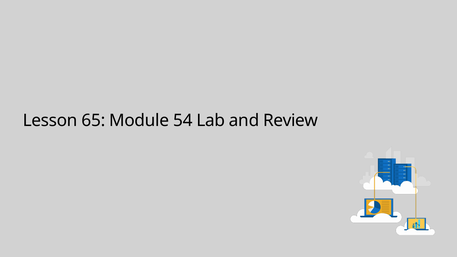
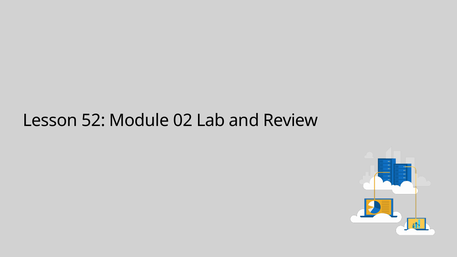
65: 65 -> 52 (93, 121)
54: 54 -> 02 (183, 121)
